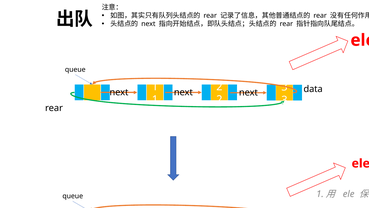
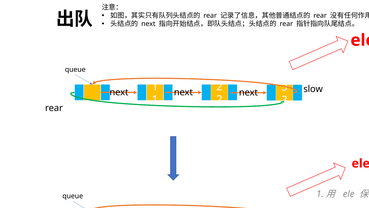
data: data -> slow (313, 89)
